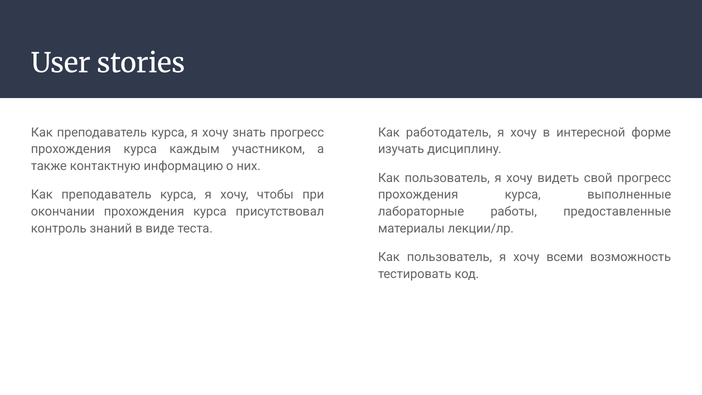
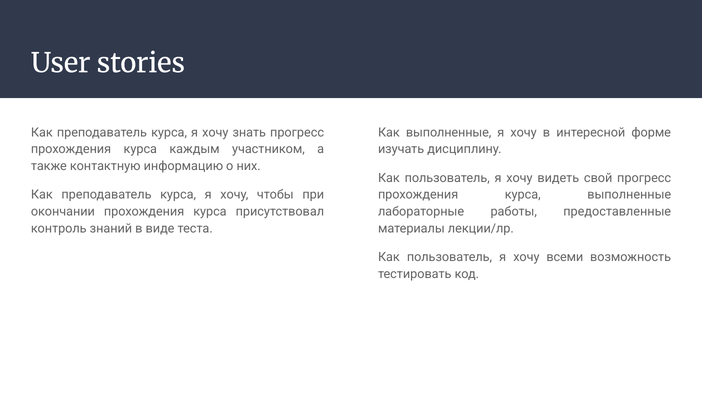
Как работодатель: работодатель -> выполненные (449, 132)
